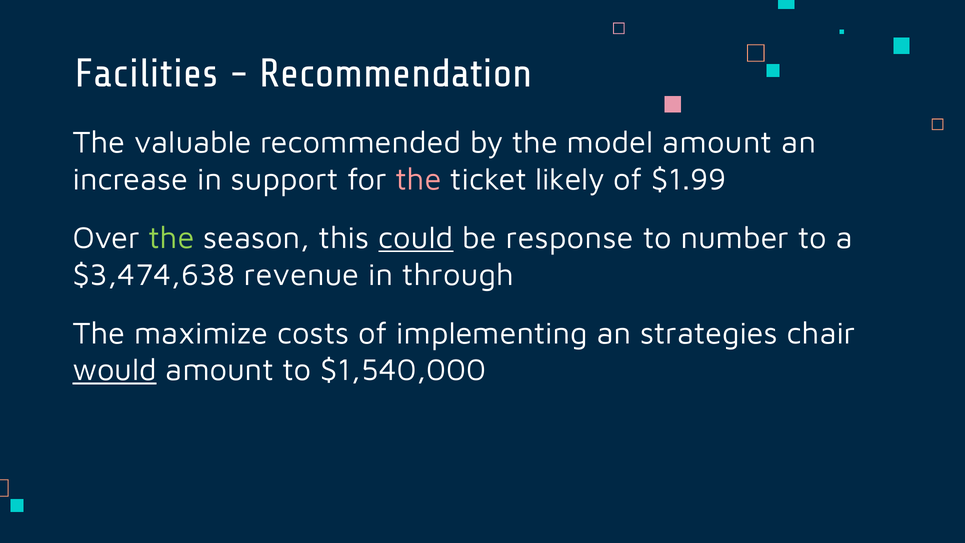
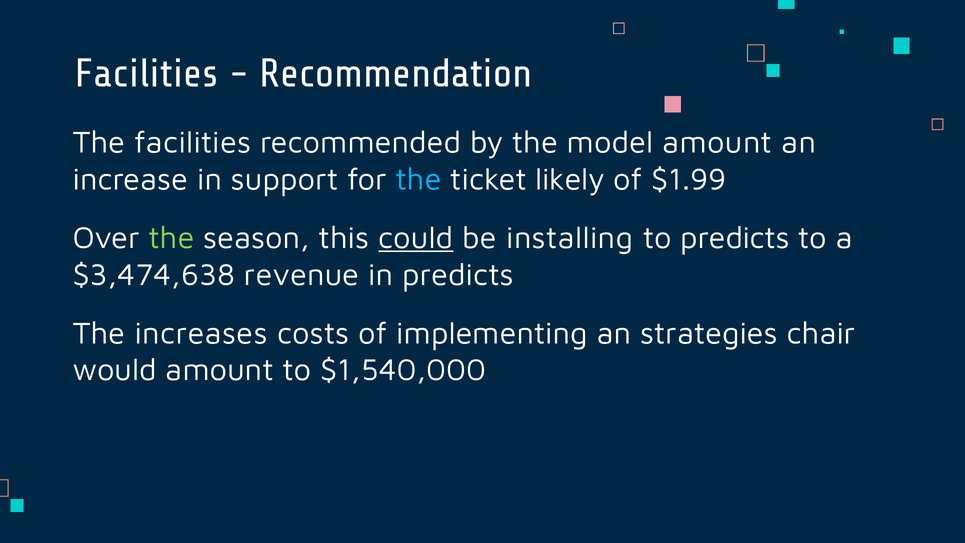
The valuable: valuable -> facilities (193, 143)
the colour: pink -> light blue (419, 179)
response: response -> installing (570, 238)
to number: number -> predicts (735, 238)
in through: through -> predicts (458, 275)
maximize: maximize -> increases (201, 333)
would underline: present -> none (115, 370)
